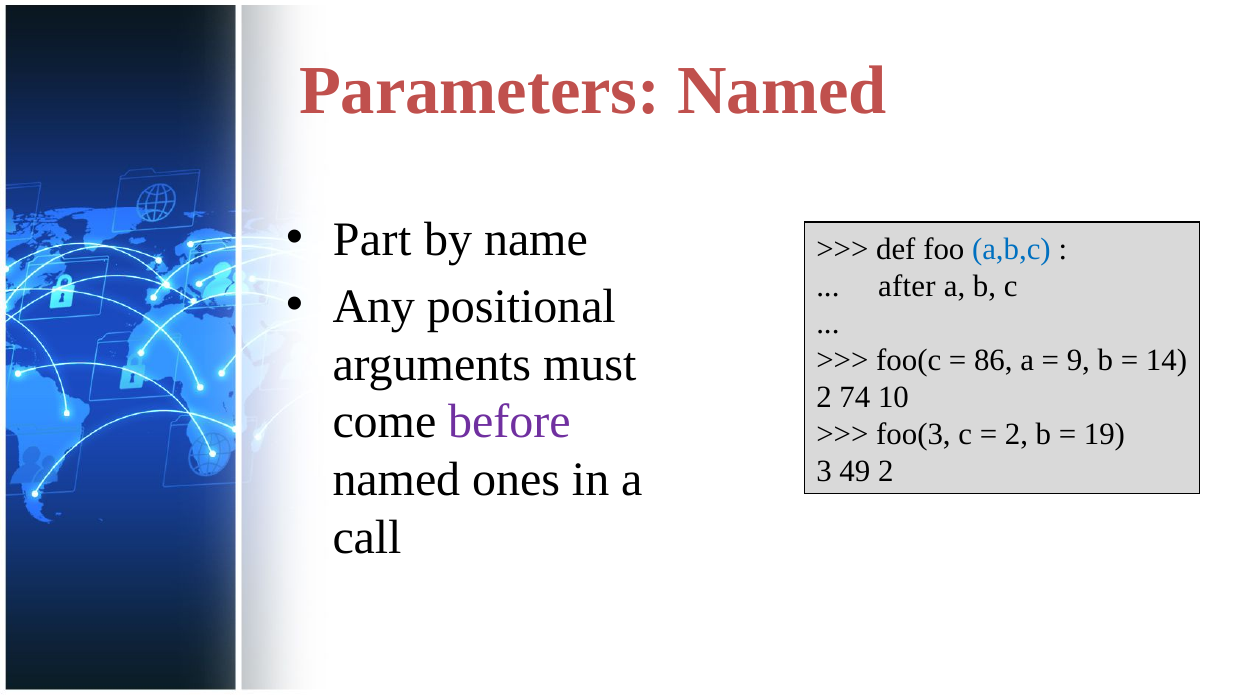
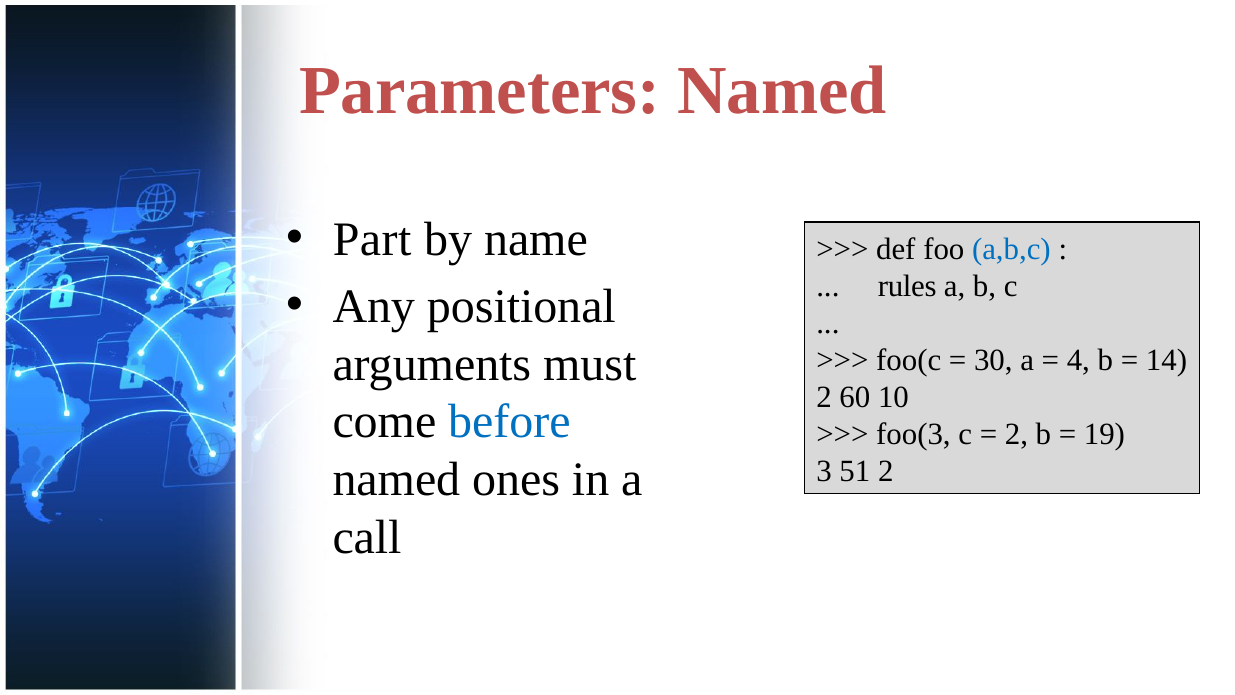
after: after -> rules (907, 286)
86: 86 -> 30 (993, 360)
9: 9 -> 4 (1078, 360)
74: 74 -> 60 (855, 397)
before colour: purple -> blue (509, 422)
49: 49 -> 51 (855, 471)
